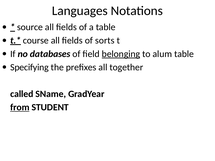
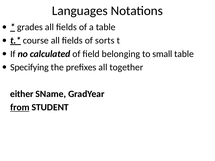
source: source -> grades (30, 27)
databases: databases -> calculated (50, 54)
belonging underline: present -> none (121, 54)
alum: alum -> small (162, 54)
called: called -> either (22, 94)
